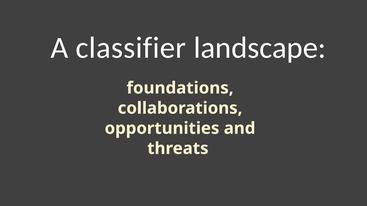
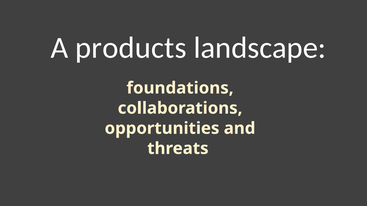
classifier: classifier -> products (131, 48)
